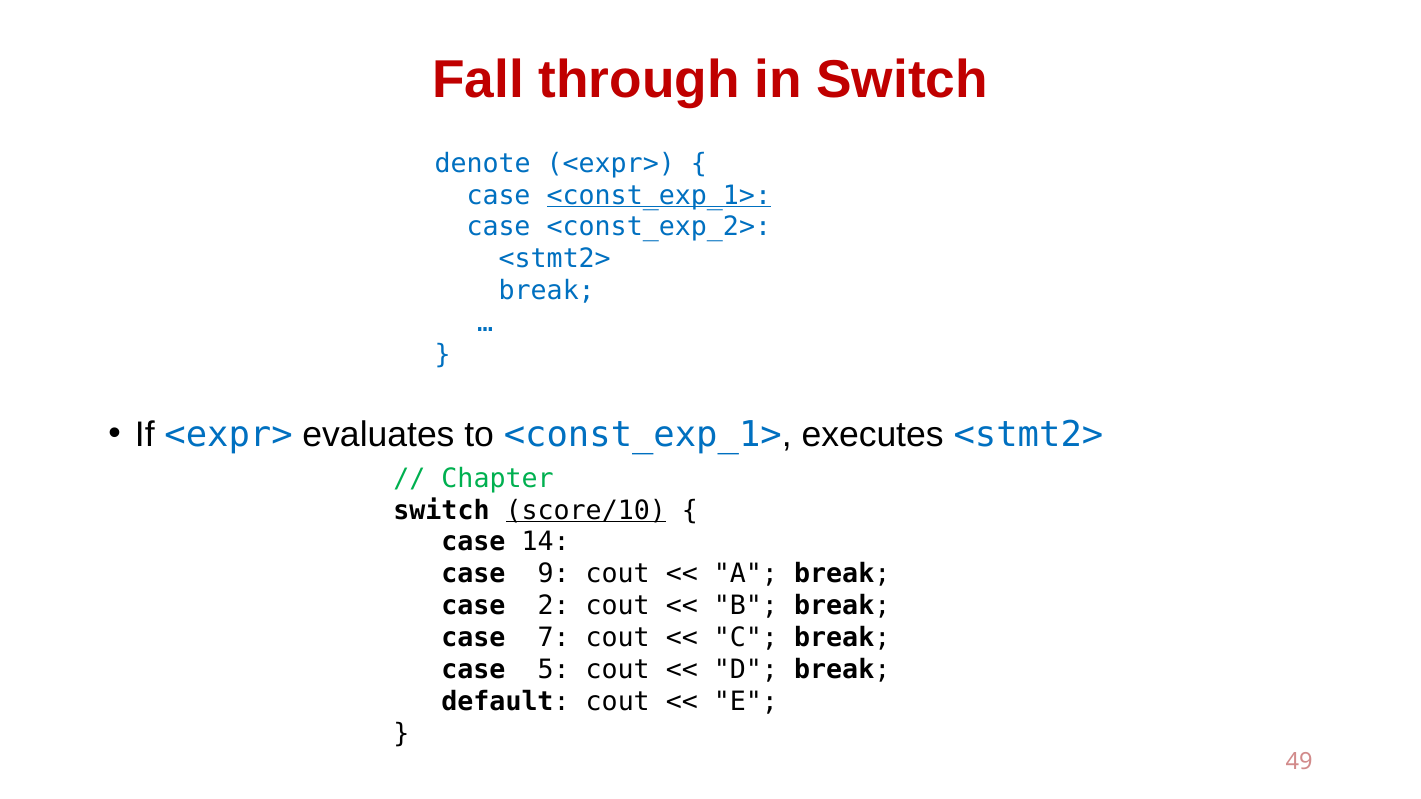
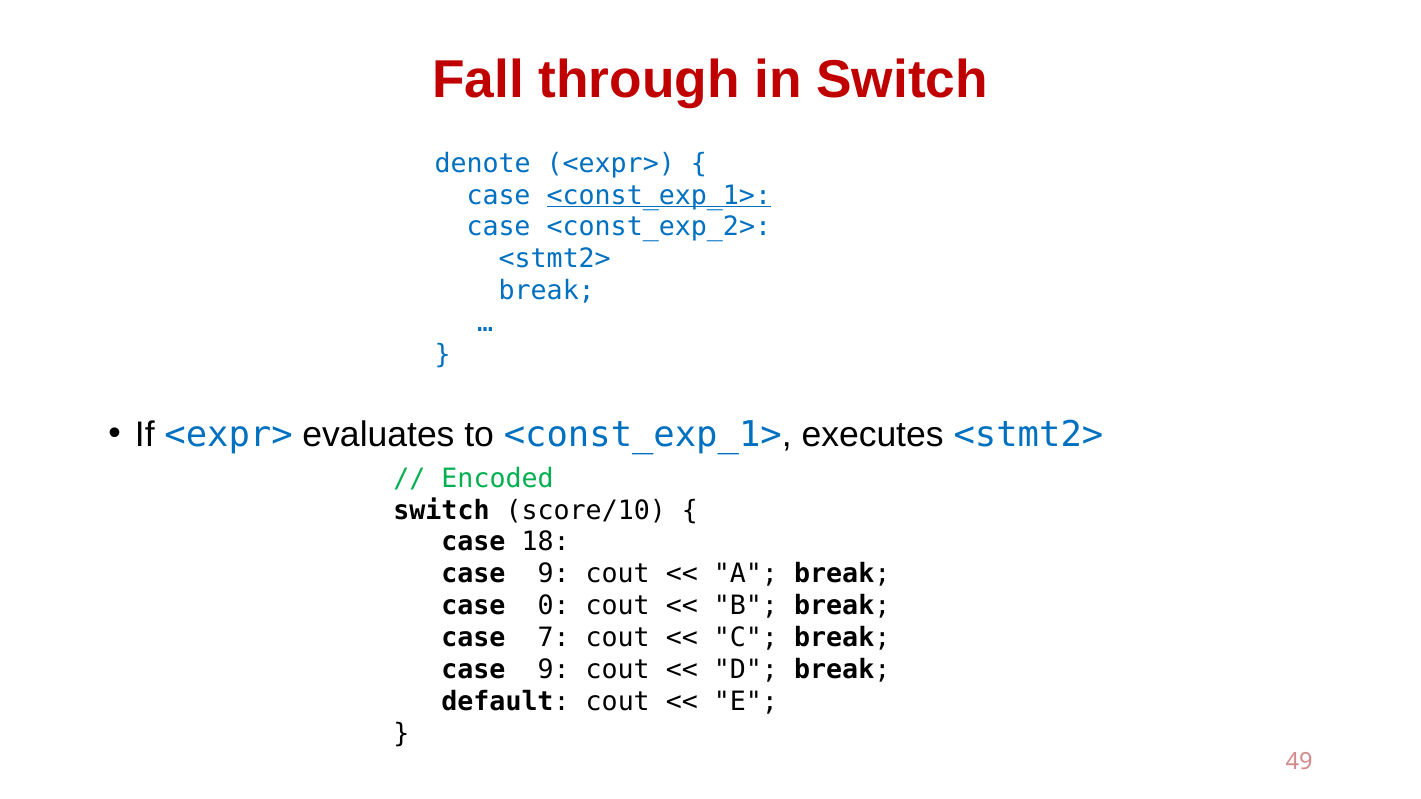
Chapter: Chapter -> Encoded (498, 478)
score/10 underline: present -> none (586, 510)
14: 14 -> 18 (546, 542)
2: 2 -> 0 (554, 606)
5: 5 -> 9 (554, 670)
